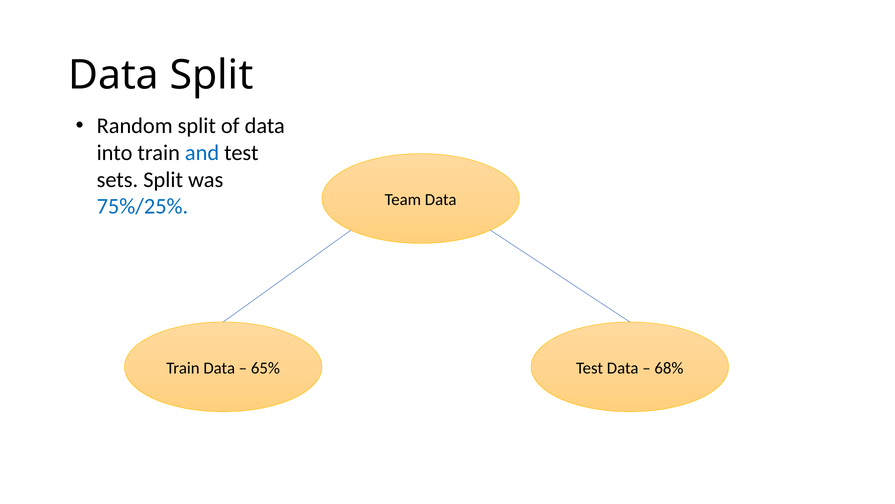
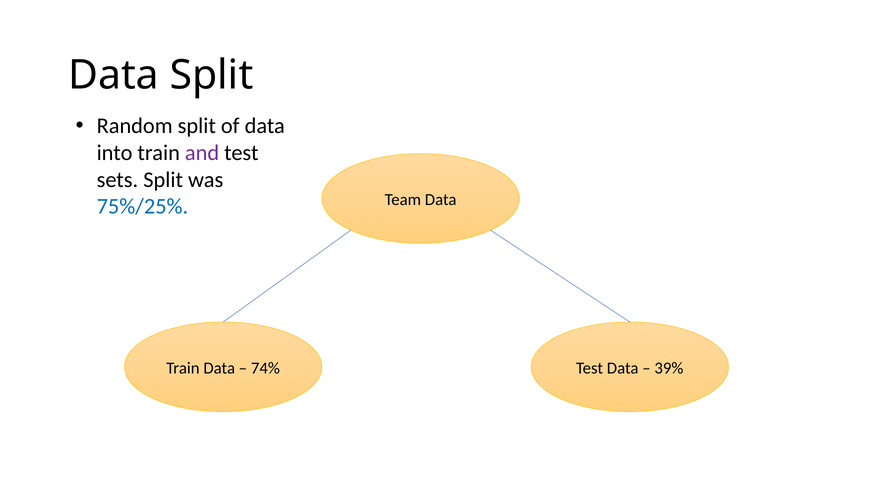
and colour: blue -> purple (202, 153)
65%: 65% -> 74% (265, 368)
68%: 68% -> 39% (669, 368)
